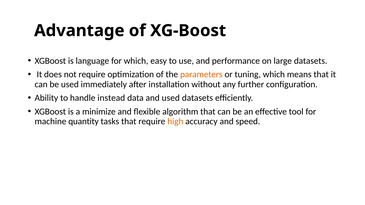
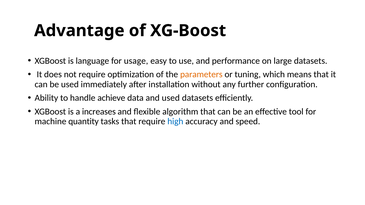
for which: which -> usage (136, 61)
instead: instead -> achieve (111, 98)
minimize: minimize -> increases (99, 112)
high colour: orange -> blue (175, 122)
